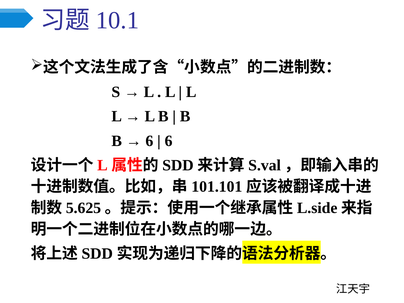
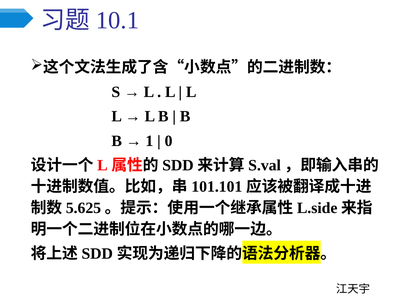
6: 6 -> 1 (149, 141)
6: 6 -> 0 (169, 141)
